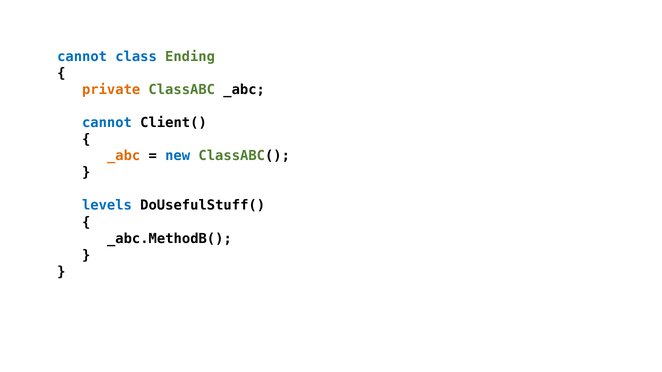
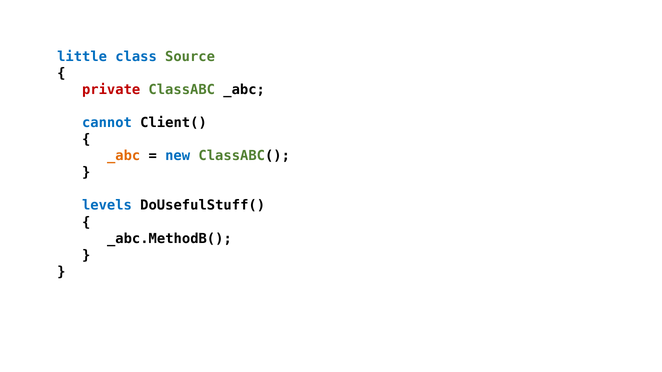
cannot: cannot -> little (82, 57)
Ending: Ending -> Source (190, 57)
private colour: orange -> red (111, 90)
